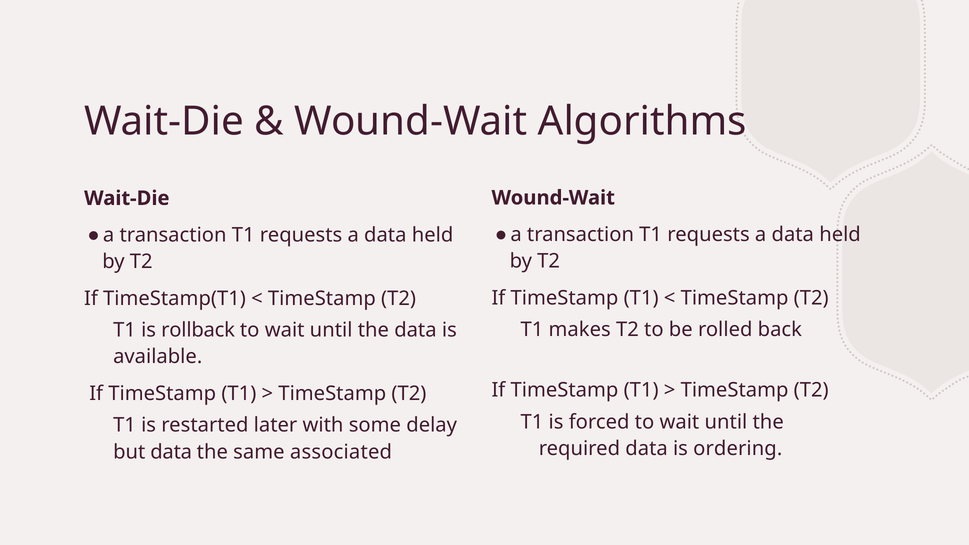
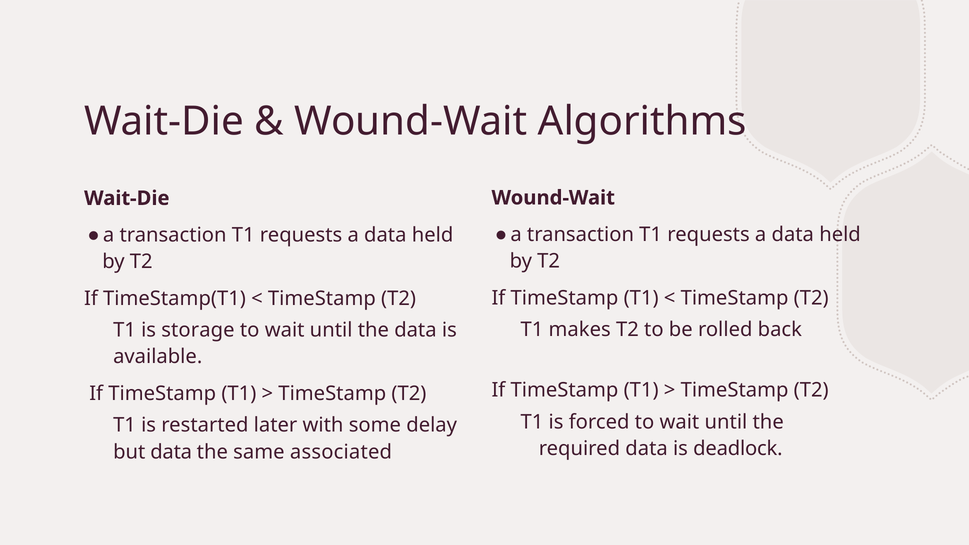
rollback: rollback -> storage (198, 330)
ordering: ordering -> deadlock (738, 449)
